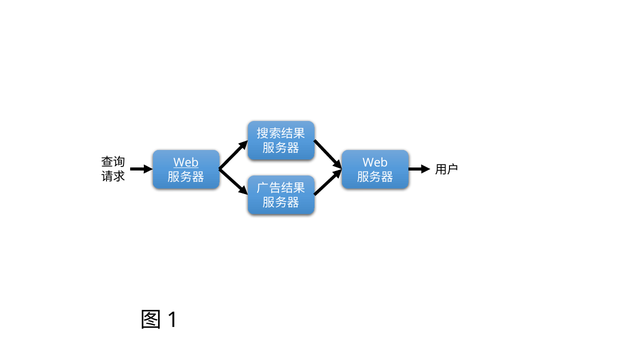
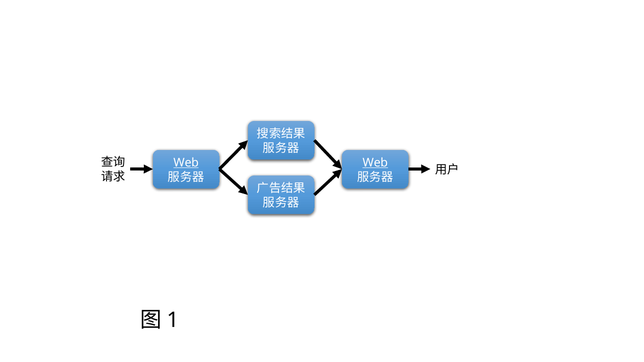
Web underline: none -> present (375, 163)
